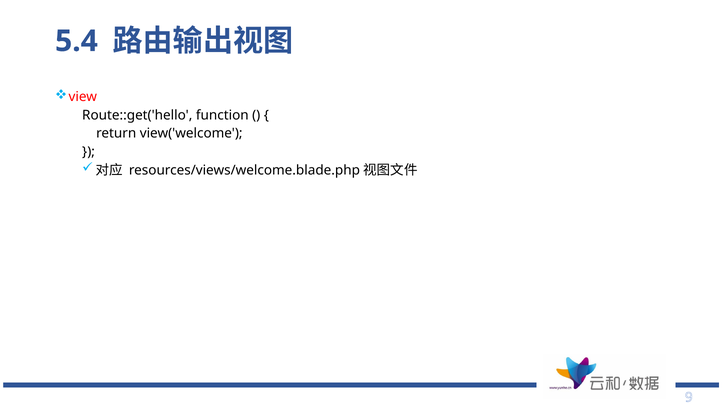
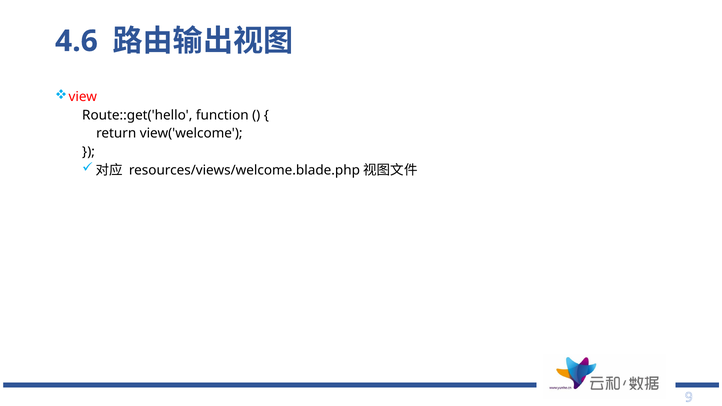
5.4: 5.4 -> 4.6 (76, 41)
